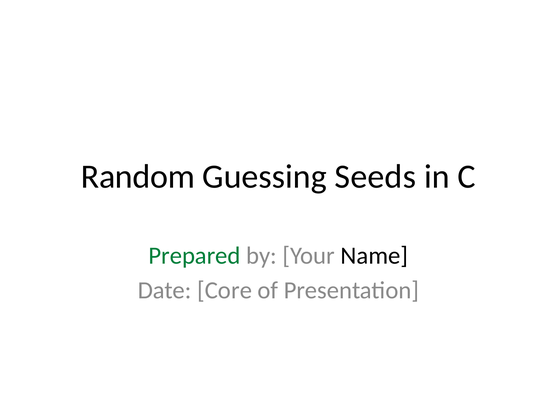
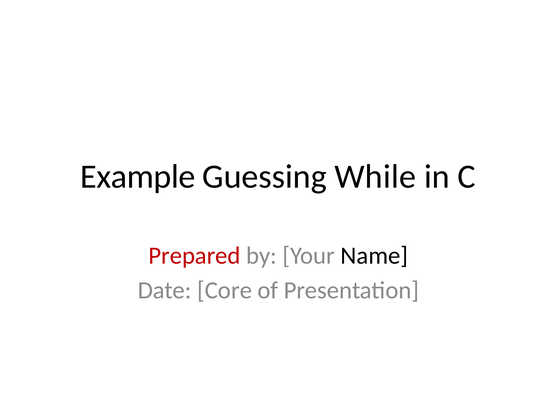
Random: Random -> Example (138, 177)
Seeds: Seeds -> While (375, 177)
Prepared colour: green -> red (195, 256)
